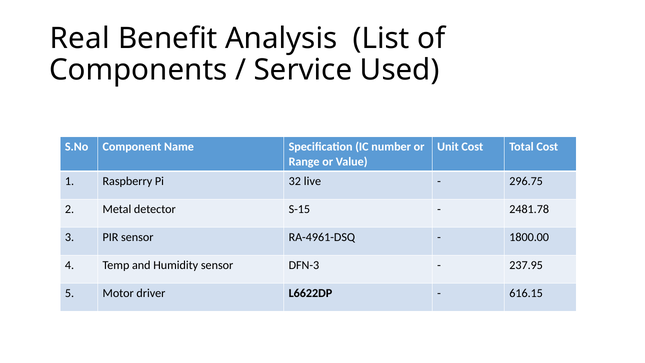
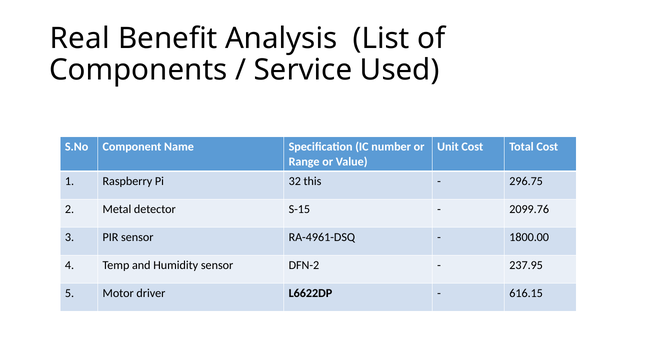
live: live -> this (313, 181)
2481.78: 2481.78 -> 2099.76 (529, 209)
DFN-3: DFN-3 -> DFN-2 (304, 265)
